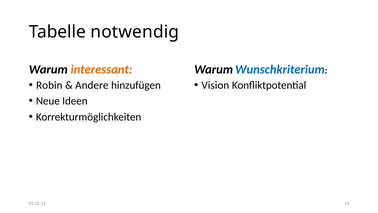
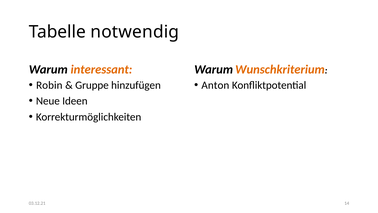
Wunschkriterium colour: blue -> orange (280, 69)
Andere: Andere -> Gruppe (92, 85)
Vision: Vision -> Anton (215, 85)
